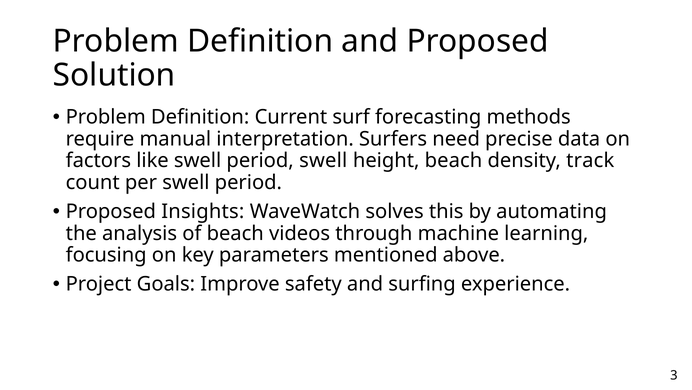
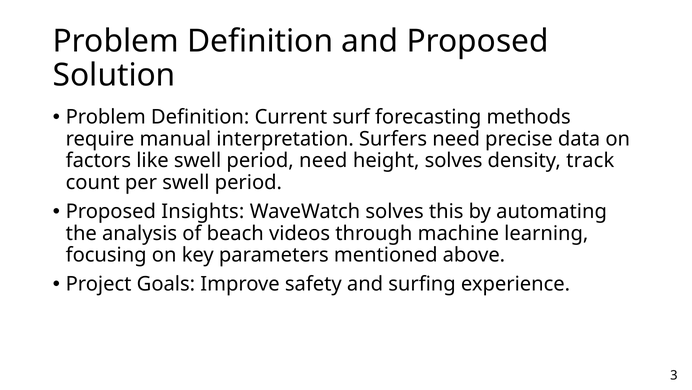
period swell: swell -> need (323, 160)
height beach: beach -> solves (454, 160)
